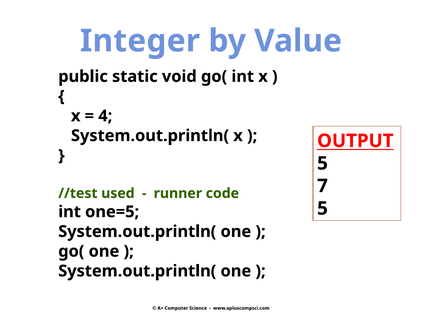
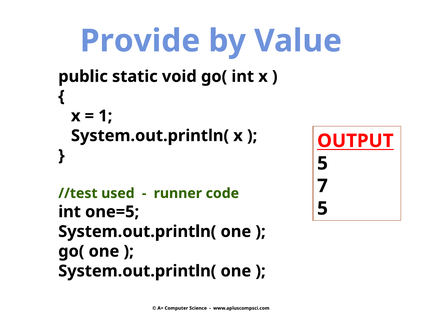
Integer: Integer -> Provide (140, 41)
4: 4 -> 1 (105, 116)
